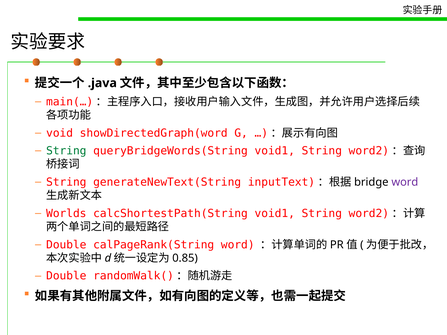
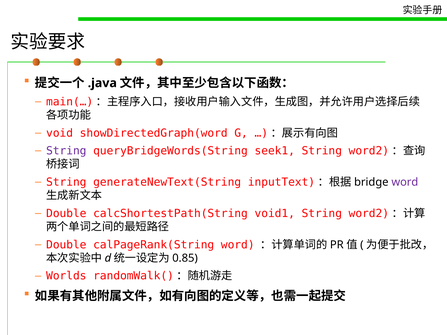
String colour: green -> purple (66, 151)
queryBridgeWords(String void1: void1 -> seek1 (275, 151)
Worlds: Worlds -> Double (66, 214)
Double: Double -> Worlds (66, 276)
